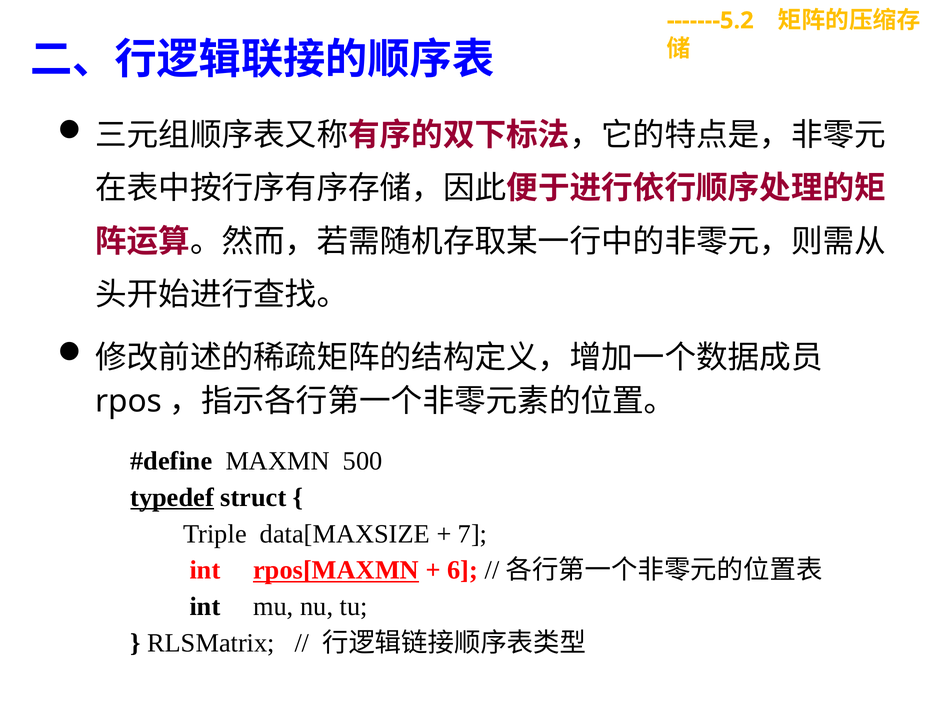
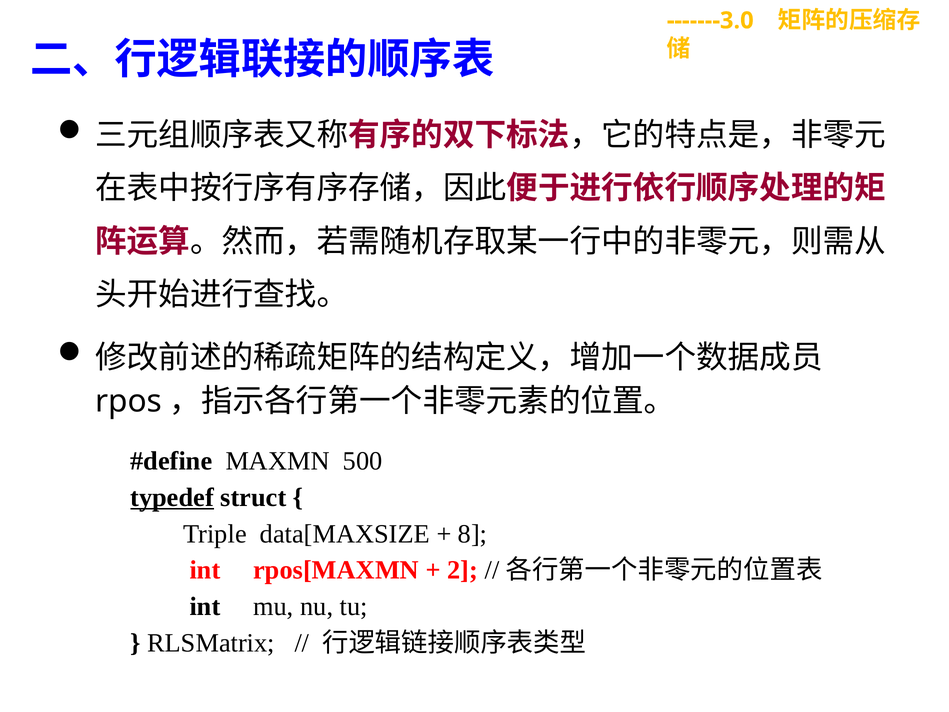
-------5.2: -------5.2 -> -------3.0 (710, 21)
7: 7 -> 8 (473, 534)
rpos[MAXMN underline: present -> none (336, 570)
6: 6 -> 2 (463, 570)
